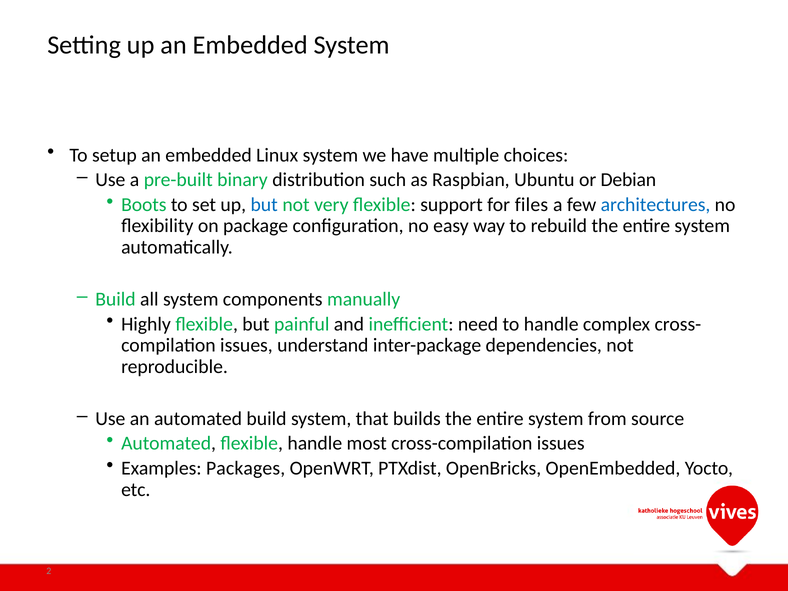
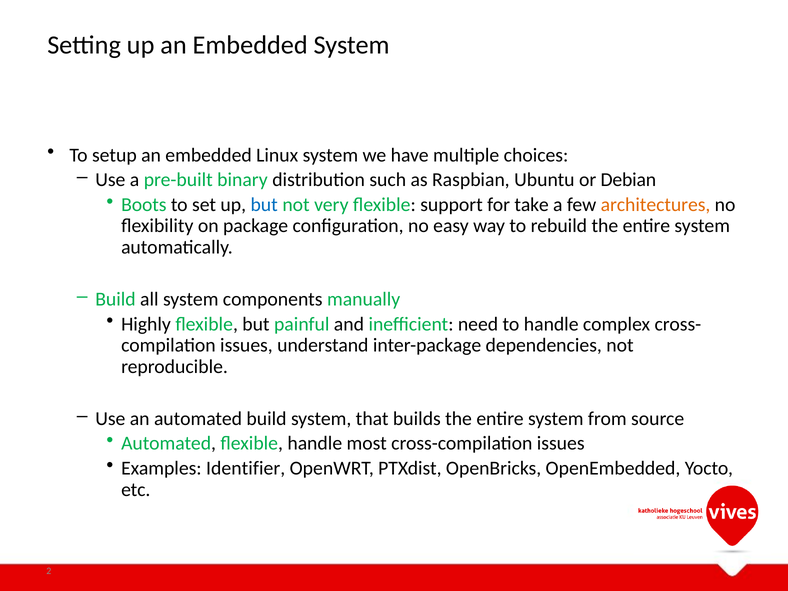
files: files -> take (532, 205)
architectures colour: blue -> orange (655, 205)
Packages: Packages -> Identifier (246, 468)
